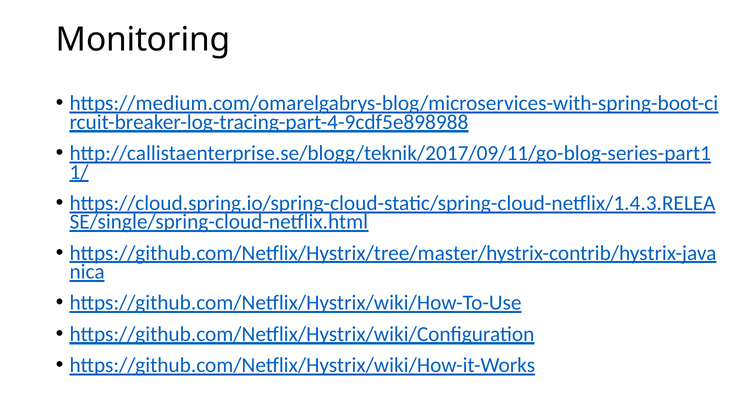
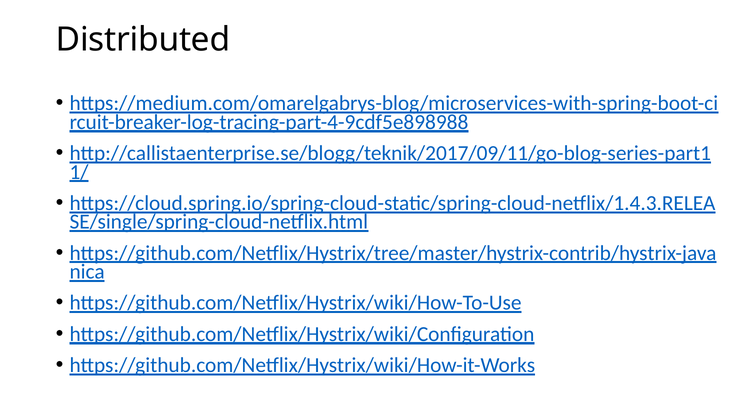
Monitoring: Monitoring -> Distributed (143, 40)
